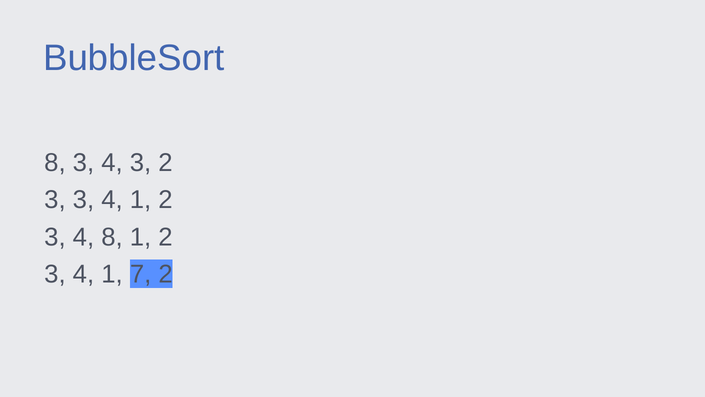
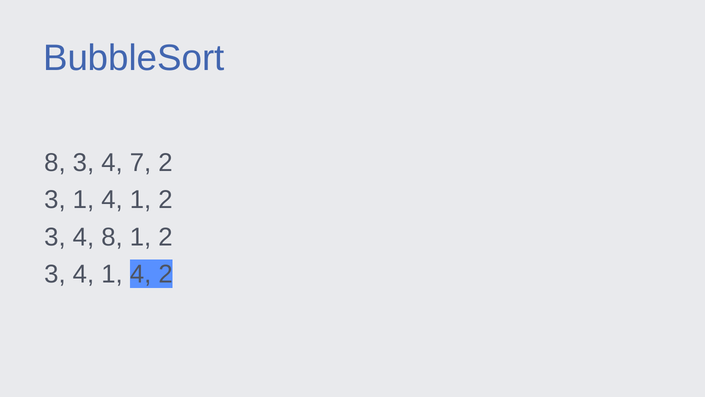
4 3: 3 -> 7 (140, 163)
3 3: 3 -> 1 (83, 200)
4 1 7: 7 -> 4 (141, 274)
